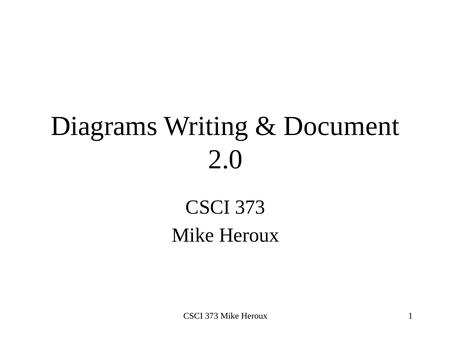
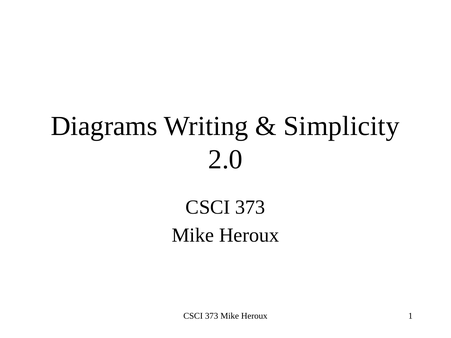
Document: Document -> Simplicity (341, 126)
